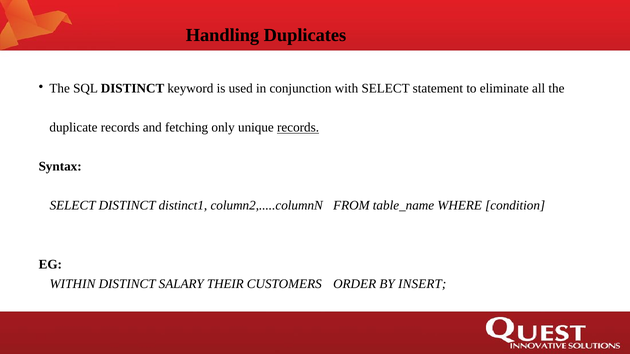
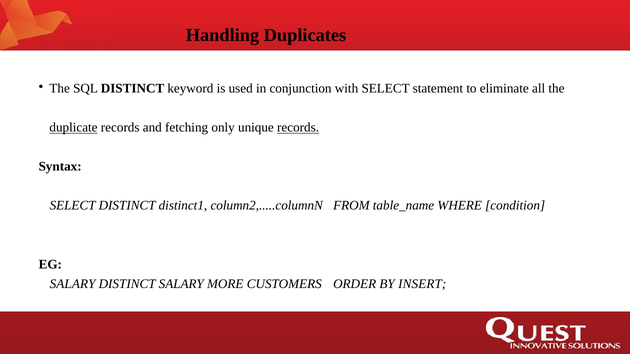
duplicate underline: none -> present (73, 128)
WITHIN: WITHIN -> SALARY (73, 284)
THEIR: THEIR -> MORE (225, 284)
